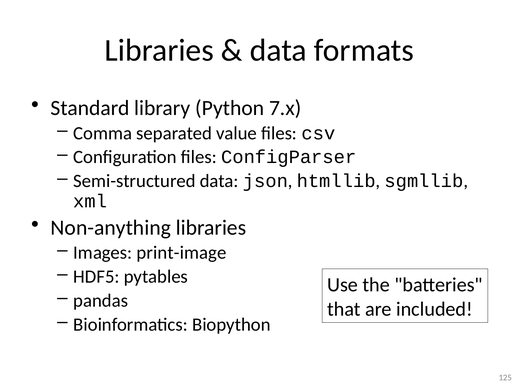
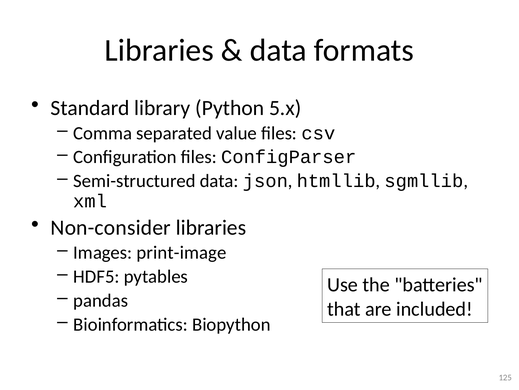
7.x: 7.x -> 5.x (285, 108)
Non-anything: Non-anything -> Non-consider (111, 227)
